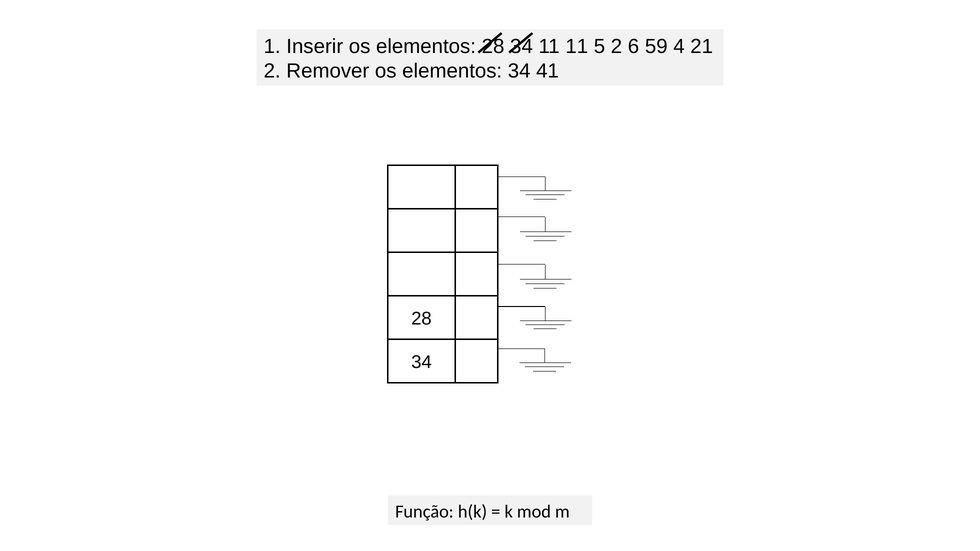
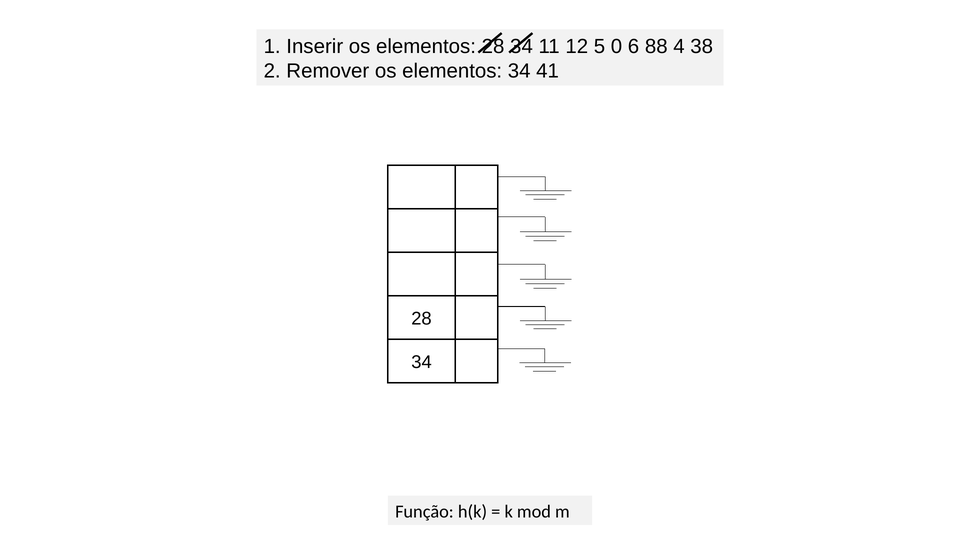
11 11: 11 -> 12 (577, 47)
5 2: 2 -> 0 (617, 47)
59: 59 -> 88 (656, 47)
21: 21 -> 38 (702, 47)
